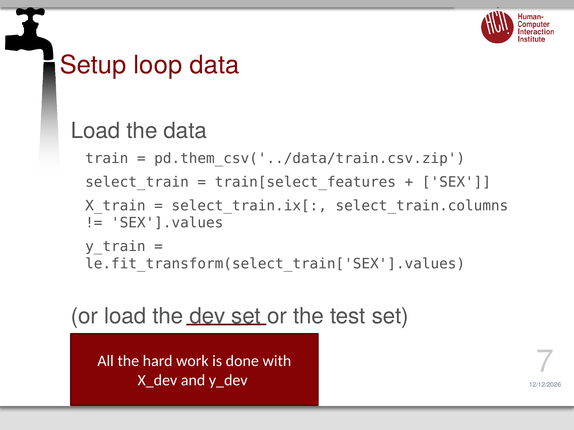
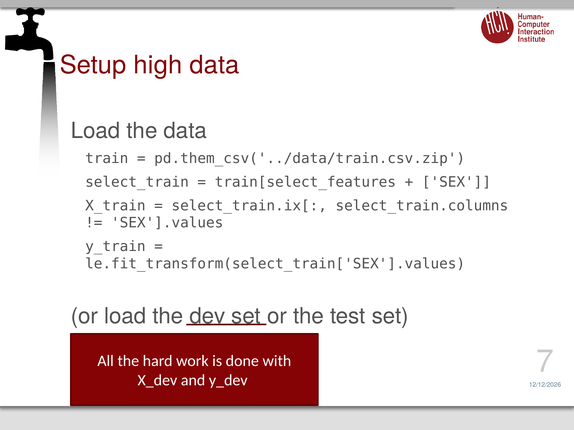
loop: loop -> high (158, 65)
